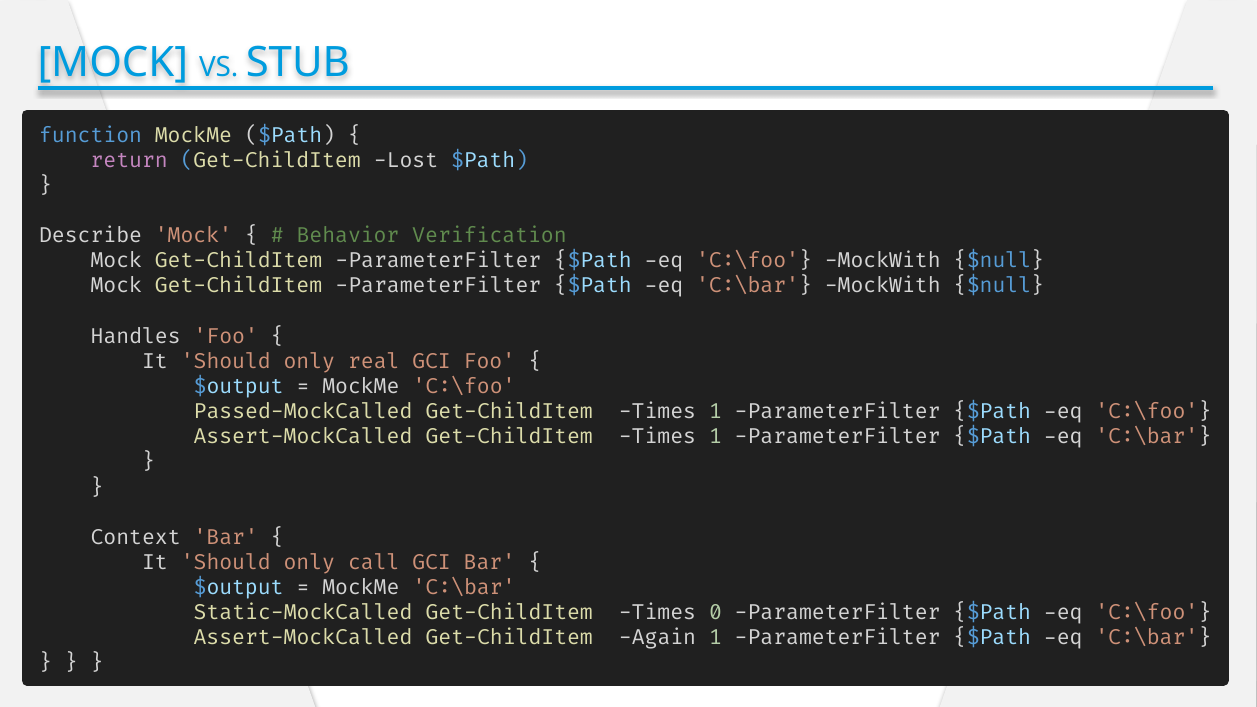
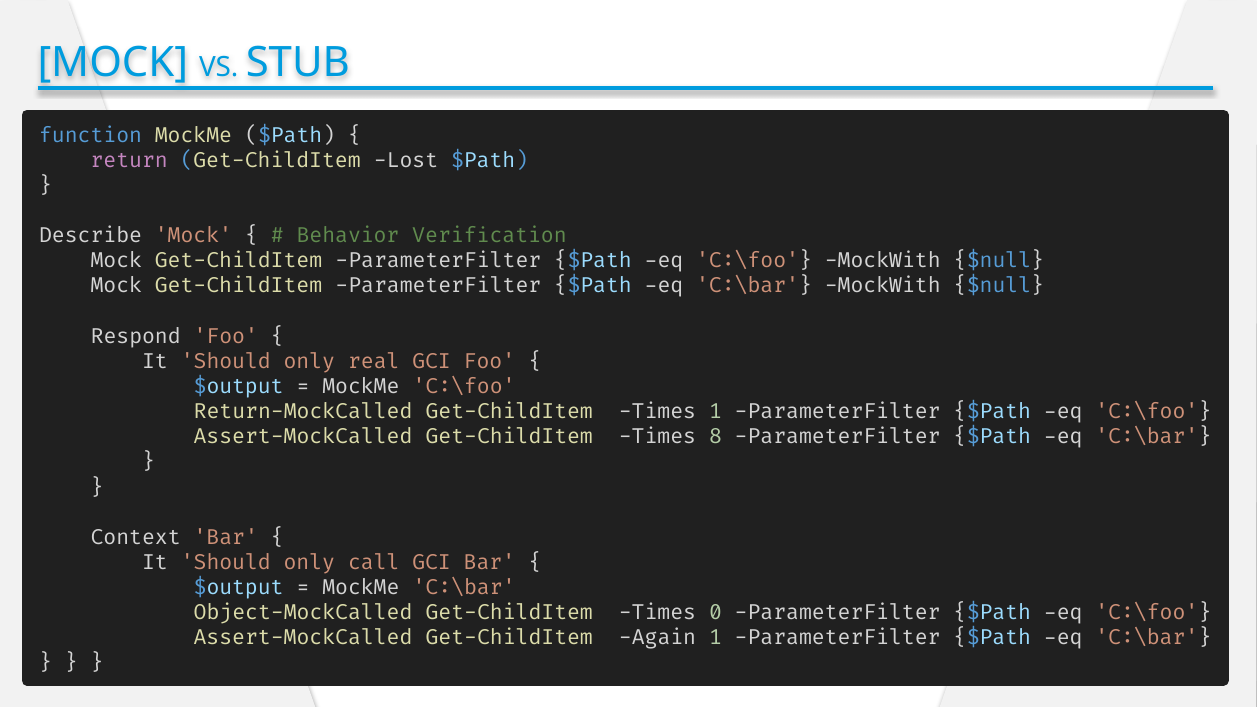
Handles: Handles -> Respond (136, 336)
Passed-MockCalled: Passed-MockCalled -> Return-MockCalled (303, 412)
Assert-MockCalled Get-ChildItem Times 1: 1 -> 8 (716, 437)
Static-MockCalled: Static-MockCalled -> Object-MockCalled (303, 613)
